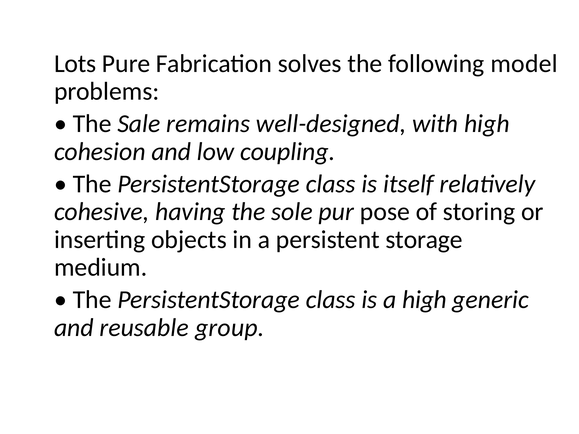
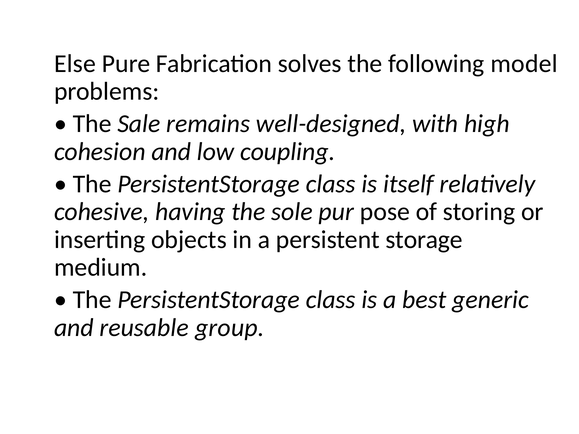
Lots: Lots -> Else (75, 64)
a high: high -> best (424, 300)
